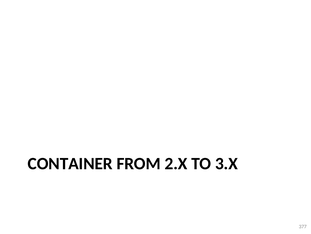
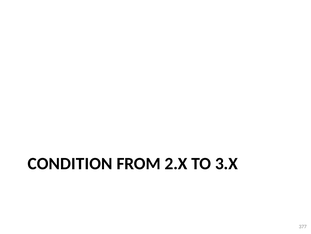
CONTAINER: CONTAINER -> CONDITION (70, 163)
